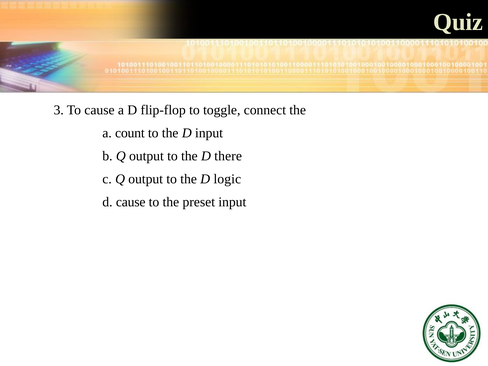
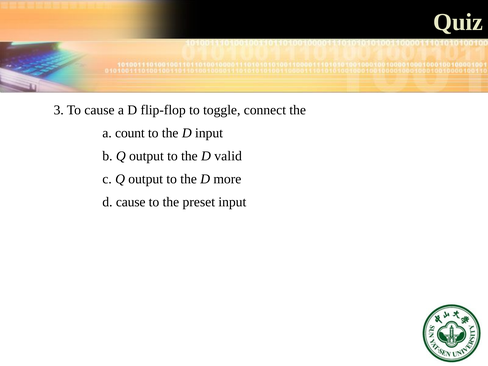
there: there -> valid (228, 156)
logic: logic -> more (227, 179)
